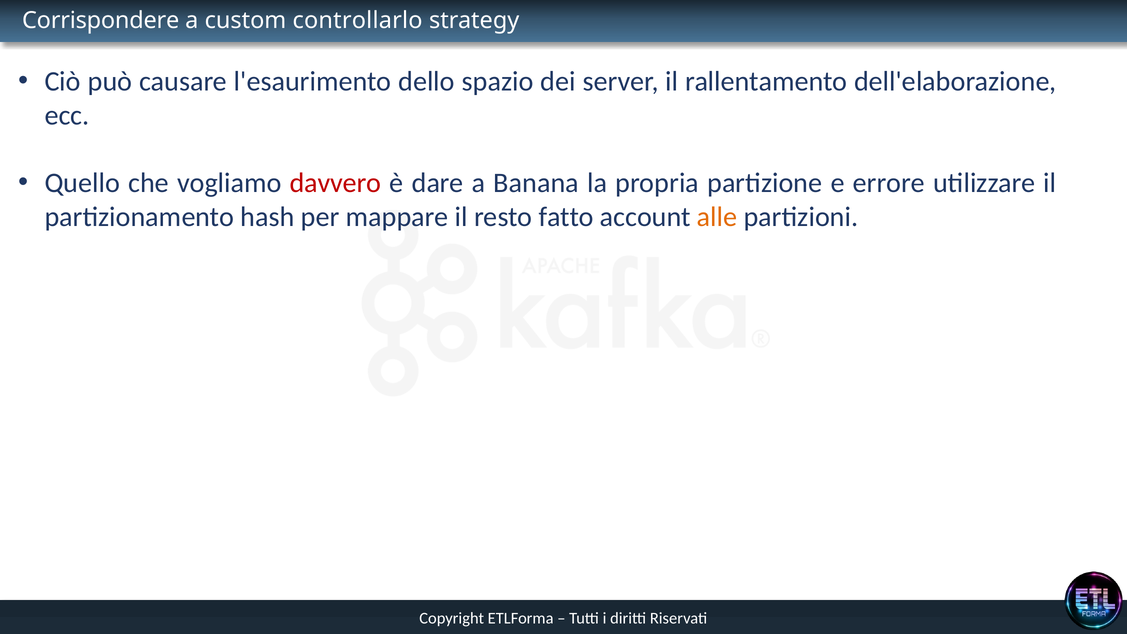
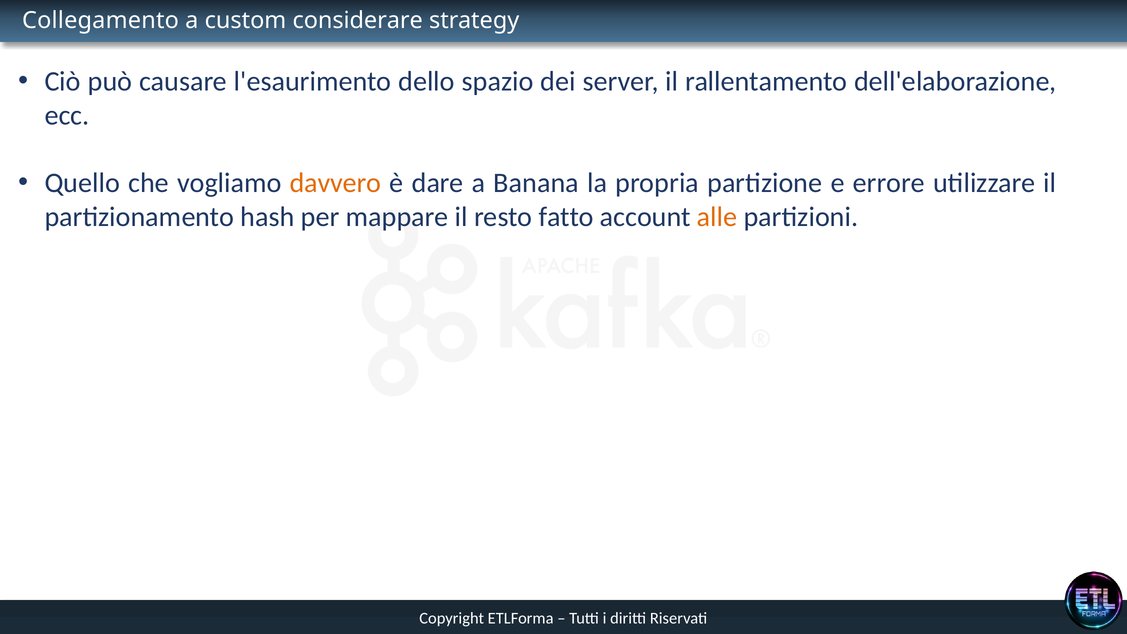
Corrispondere: Corrispondere -> Collegamento (101, 20)
controllarlo: controllarlo -> considerare (358, 20)
davvero colour: red -> orange (336, 183)
